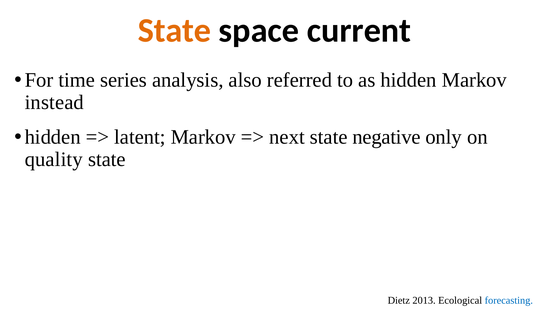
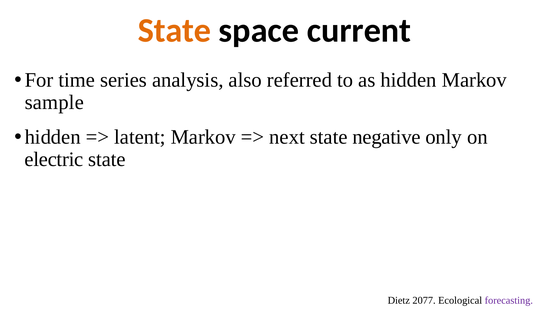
instead: instead -> sample (54, 102)
quality: quality -> electric (54, 159)
2013: 2013 -> 2077 (424, 300)
forecasting colour: blue -> purple (509, 300)
